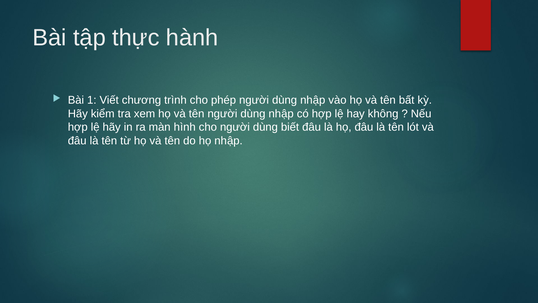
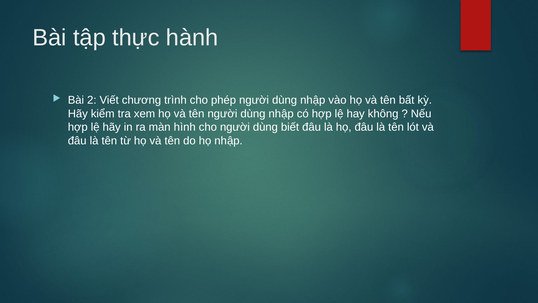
1: 1 -> 2 (92, 100)
